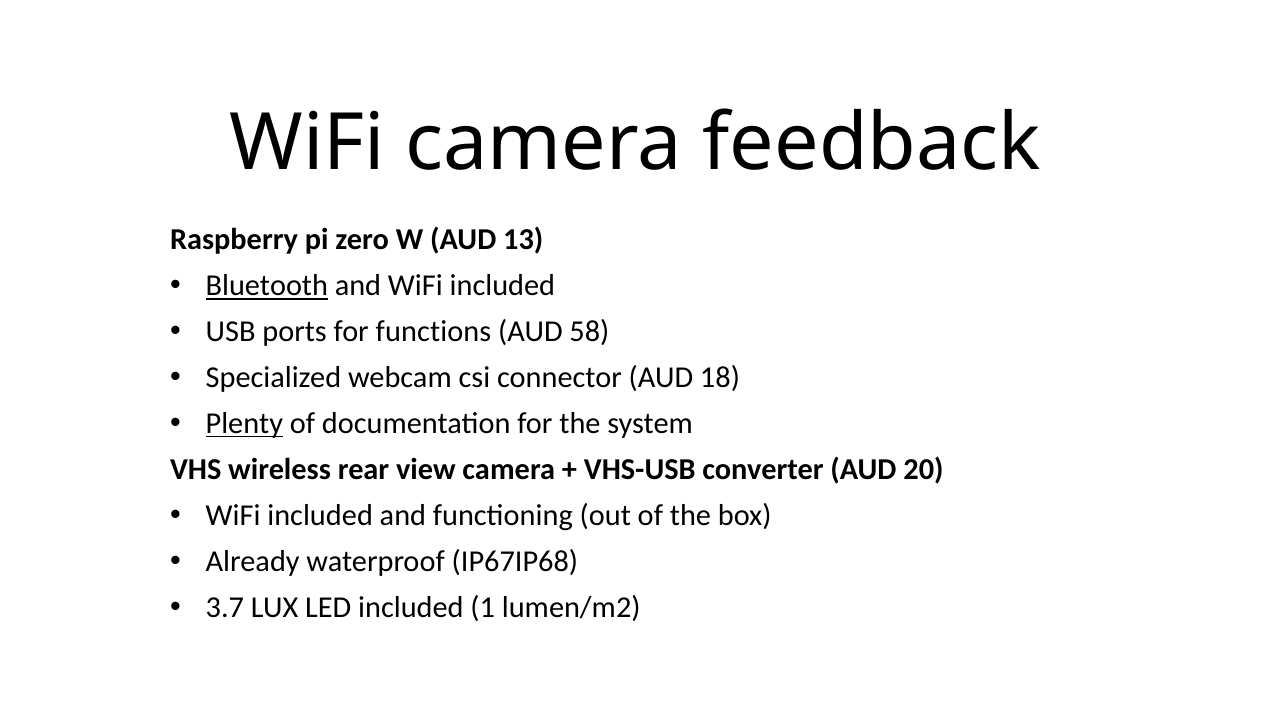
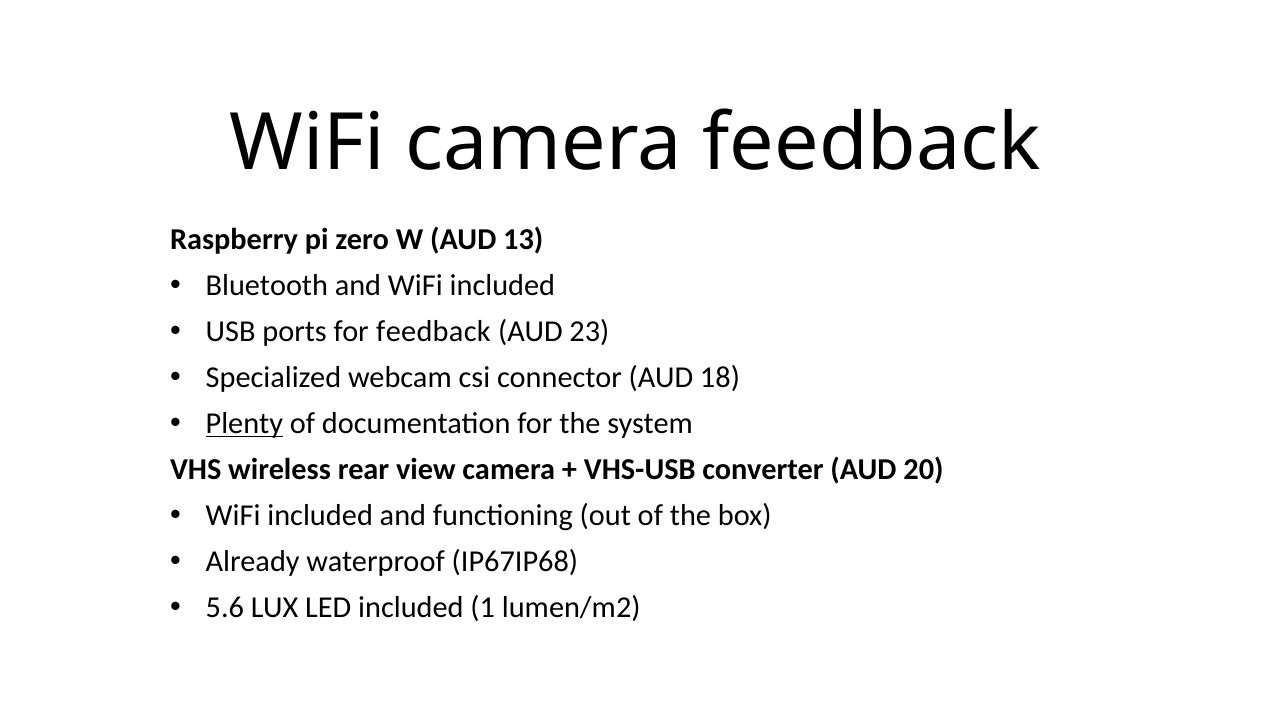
Bluetooth underline: present -> none (267, 286)
for functions: functions -> feedback (433, 332)
58: 58 -> 23 (589, 332)
3.7: 3.7 -> 5.6 (225, 607)
